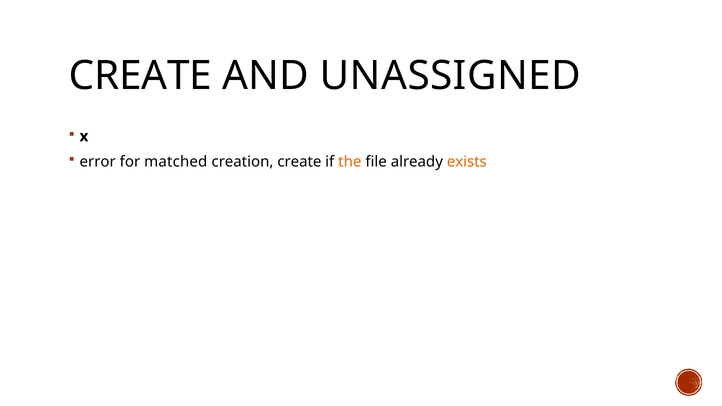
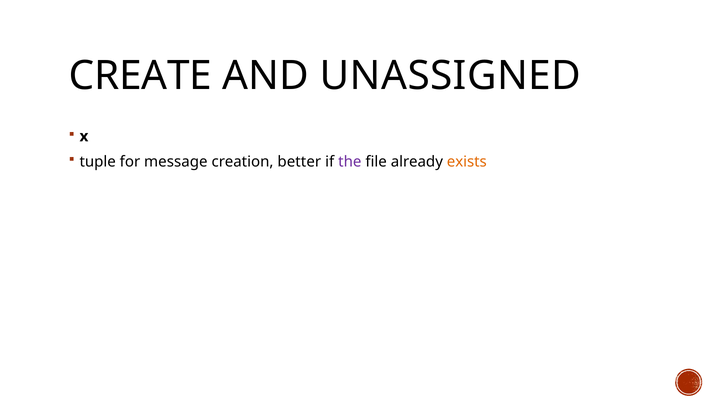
error: error -> tuple (98, 162)
matched: matched -> message (176, 162)
creation create: create -> better (299, 162)
the colour: orange -> purple (350, 162)
